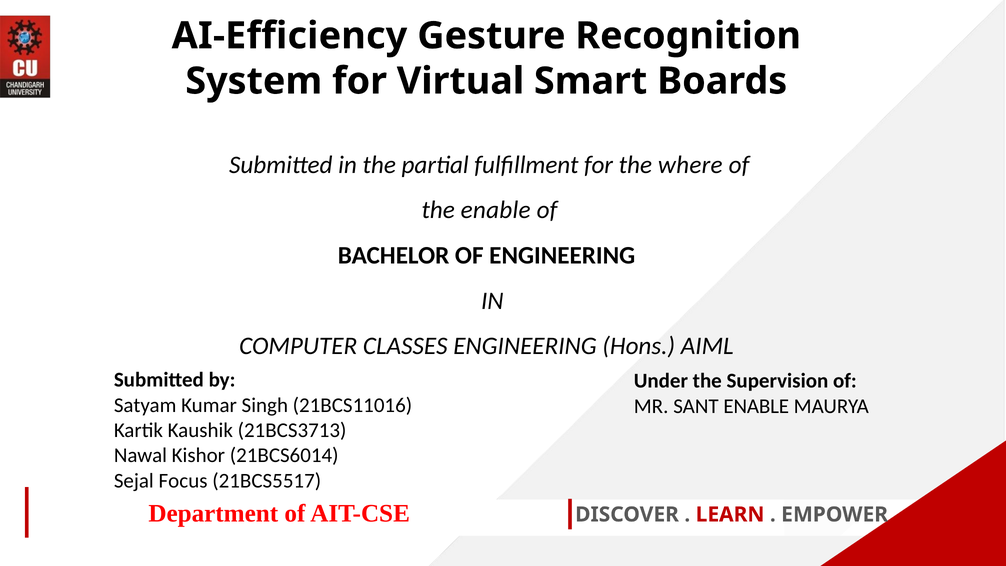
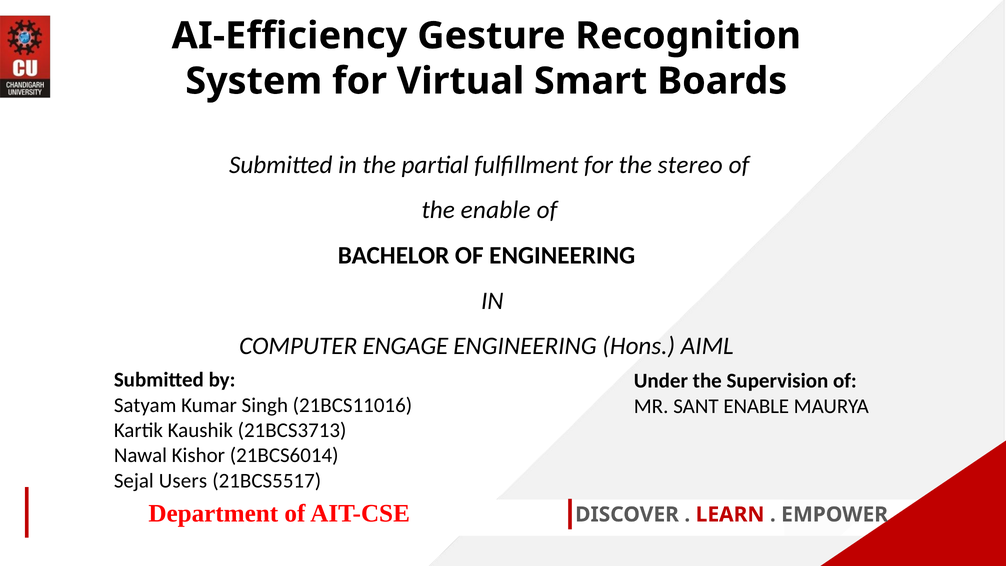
where: where -> stereo (690, 165)
CLASSES: CLASSES -> ENGAGE (405, 346)
Focus: Focus -> Users (183, 481)
